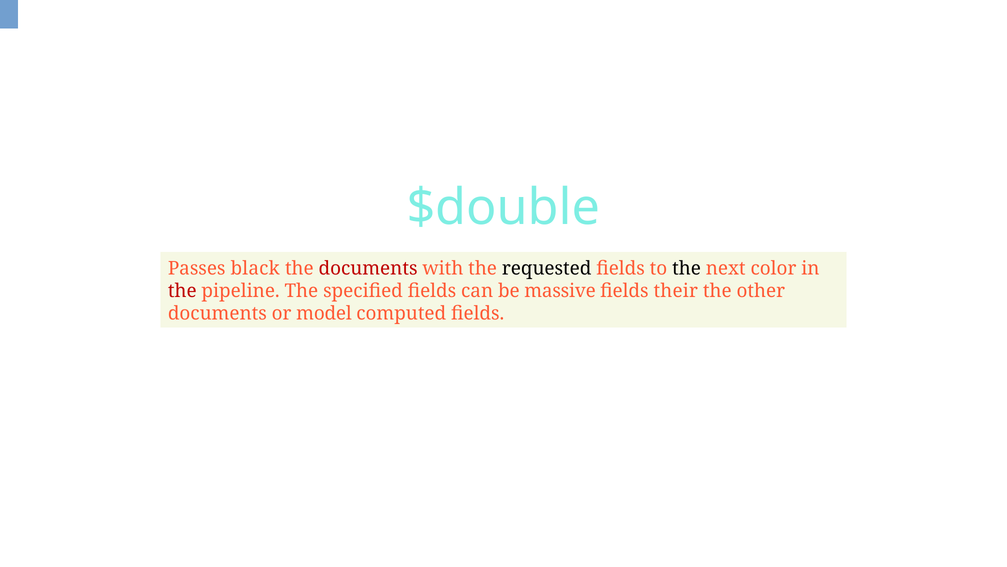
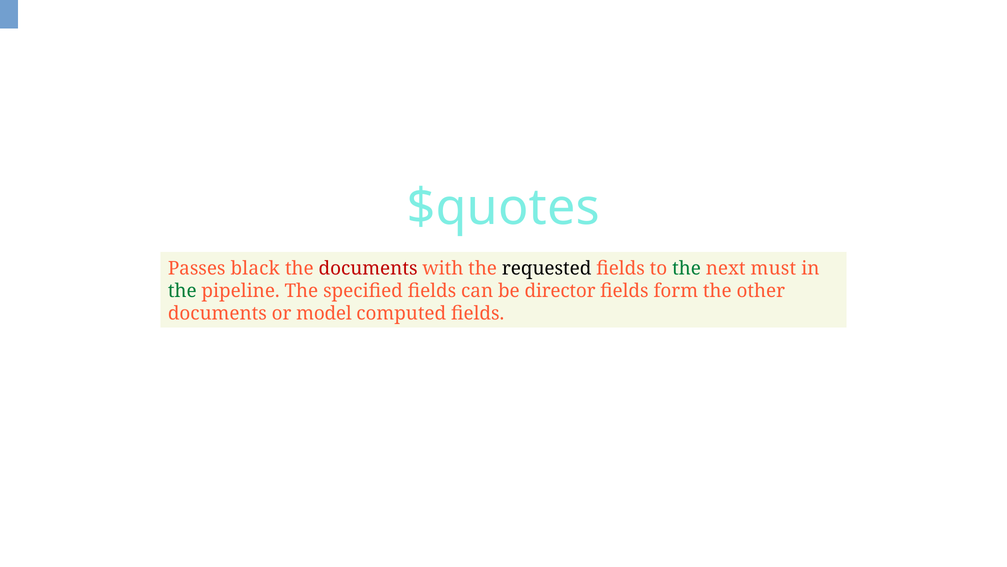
$double: $double -> $quotes (503, 207)
the colour: black -> green (687, 268)
color: color -> must (773, 268)
the colour: red -> green (182, 291)
massive: massive -> director (560, 291)
their: their -> form (676, 291)
